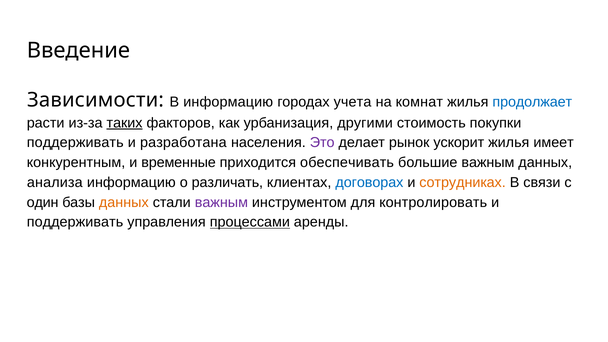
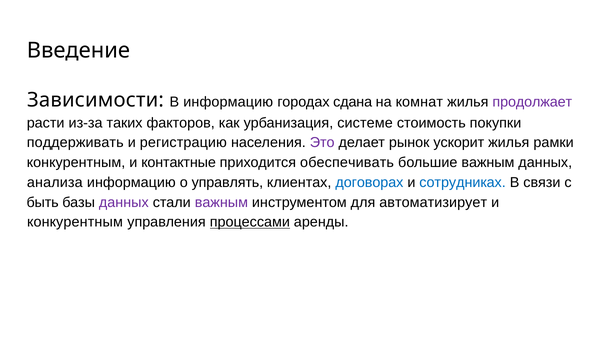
учета: учета -> сдана (353, 102)
продолжает colour: blue -> purple (532, 102)
таких underline: present -> none (125, 123)
другими: другими -> системе (365, 123)
разработана: разработана -> регистрацию (183, 143)
имеет: имеет -> рамки (554, 143)
временные: временные -> контактные (179, 163)
различать: различать -> управлять (227, 182)
сотрудниках colour: orange -> blue (463, 182)
один: один -> быть (43, 202)
данных colour: orange -> purple (124, 202)
контролировать: контролировать -> автоматизирует (433, 202)
поддерживать: поддерживать -> конкурентным (75, 222)
